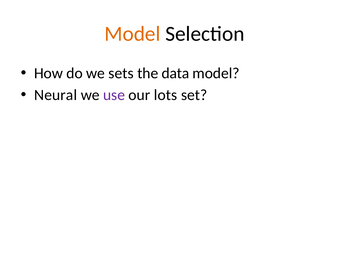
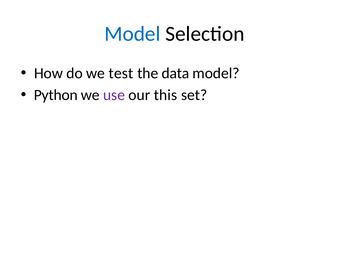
Model colour: orange -> blue (132, 34)
sets: sets -> test (121, 73)
Neural: Neural -> Python (56, 95)
lots: lots -> this (166, 95)
